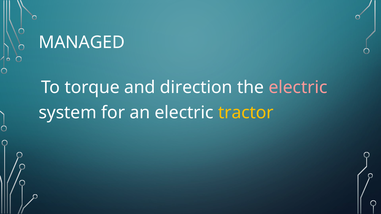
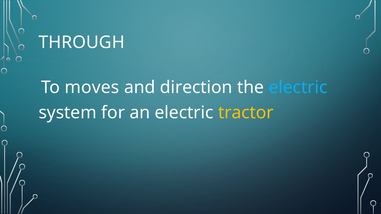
MANAGED: MANAGED -> THROUGH (82, 42)
torque: torque -> moves (92, 88)
electric colour: pink -> light blue (298, 88)
